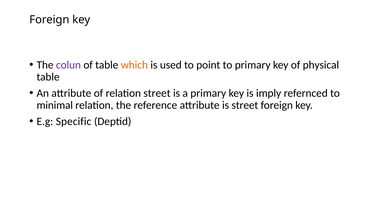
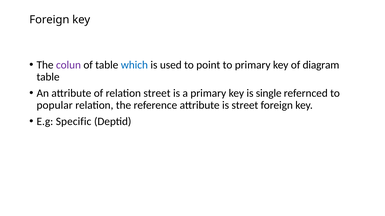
which colour: orange -> blue (134, 65)
physical: physical -> diagram (321, 65)
imply: imply -> single (269, 93)
minimal: minimal -> popular (55, 105)
